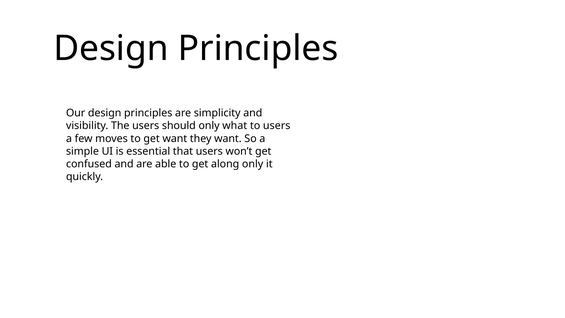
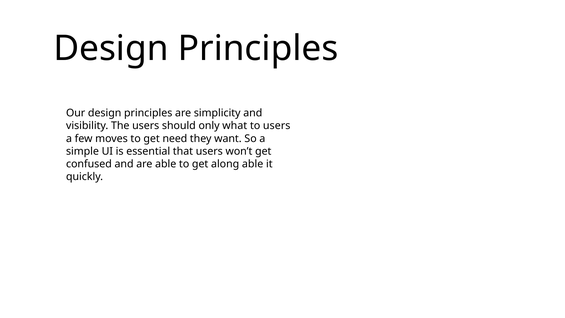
get want: want -> need (175, 138)
along only: only -> able (253, 164)
